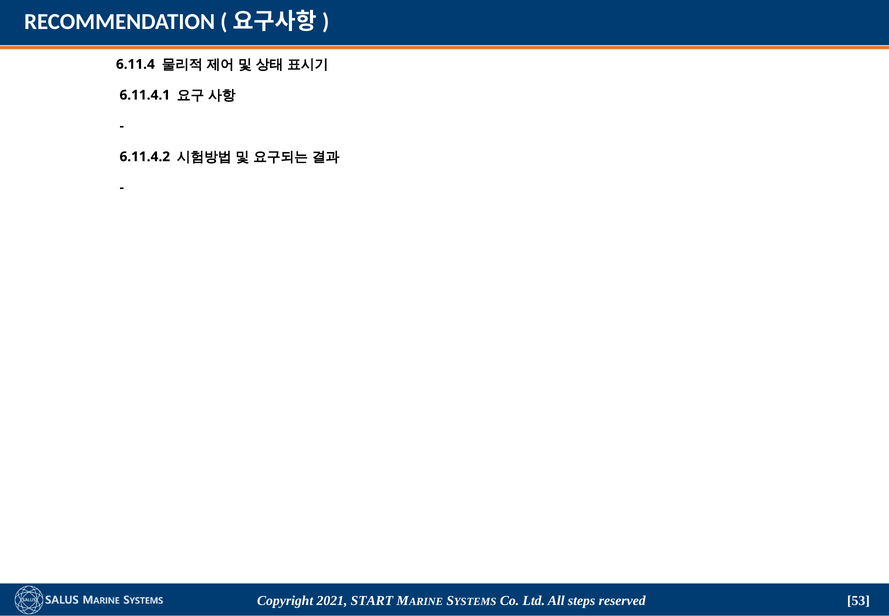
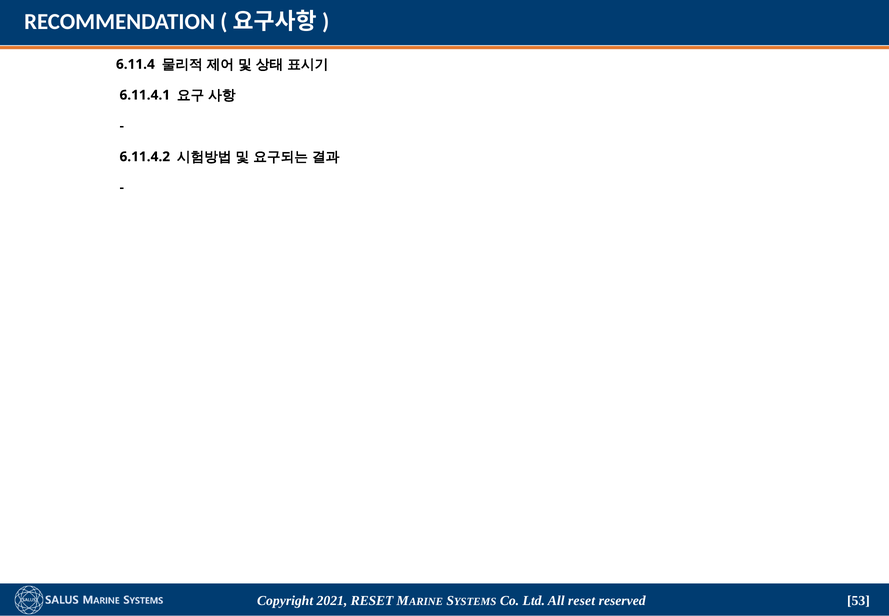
2021 START: START -> RESET (372, 600)
All steps: steps -> reset (582, 600)
